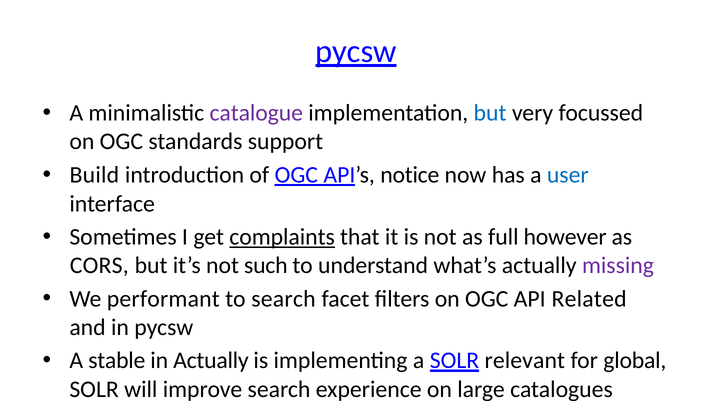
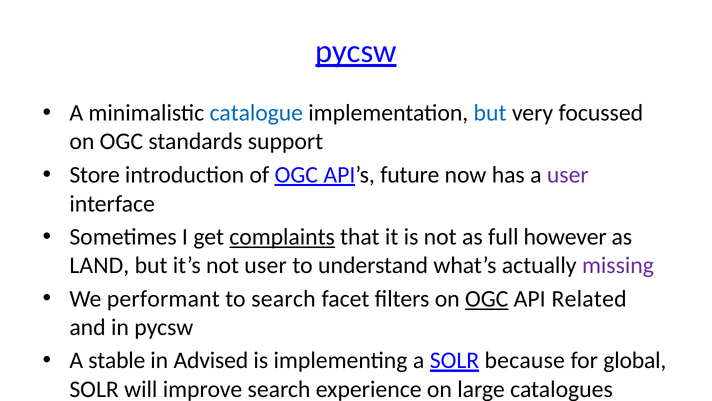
catalogue colour: purple -> blue (256, 113)
Build: Build -> Store (95, 175)
notice: notice -> future (410, 175)
user colour: blue -> purple (568, 175)
CORS: CORS -> LAND (99, 265)
not such: such -> user (266, 265)
OGC underline: none -> present (487, 298)
in Actually: Actually -> Advised (211, 360)
relevant: relevant -> because (525, 360)
